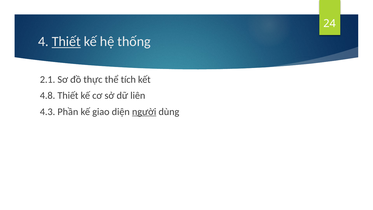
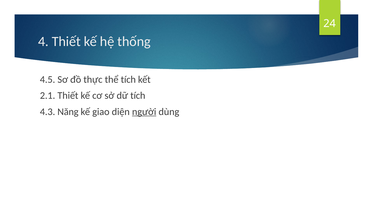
Thiết underline: present -> none (66, 42)
2.1: 2.1 -> 4.5 (48, 80)
4.8: 4.8 -> 2.1 (48, 96)
dữ liên: liên -> tích (138, 96)
Phần: Phần -> Năng (68, 112)
